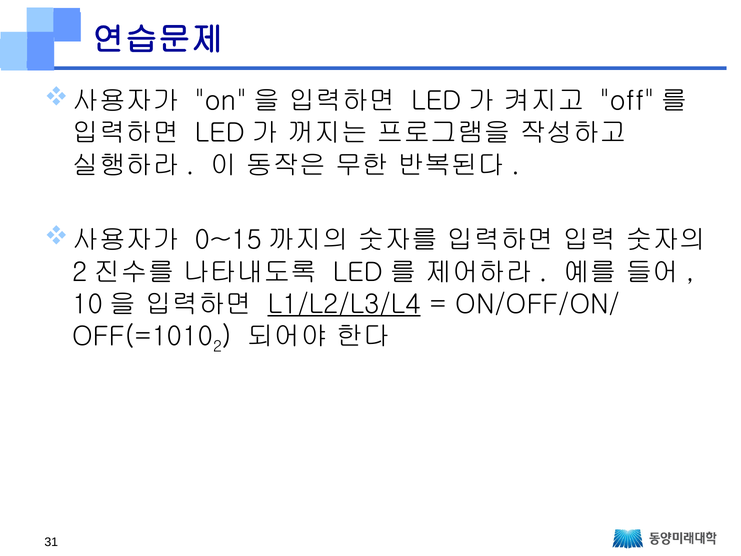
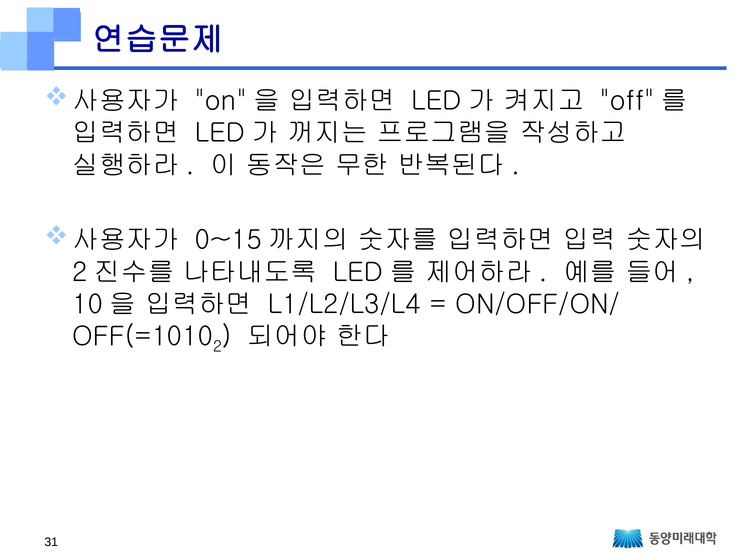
L1/L2/L3/L4 underline: present -> none (344, 304)
